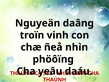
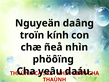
vinh: vinh -> kính (58, 35)
